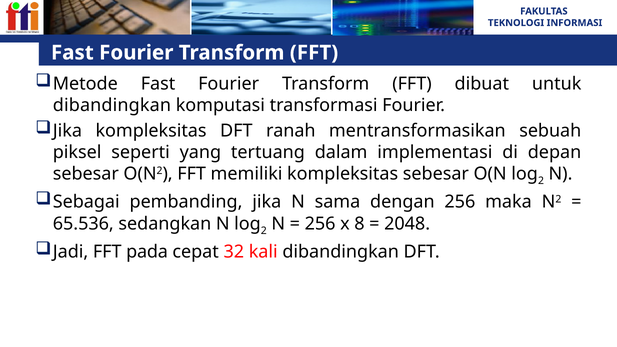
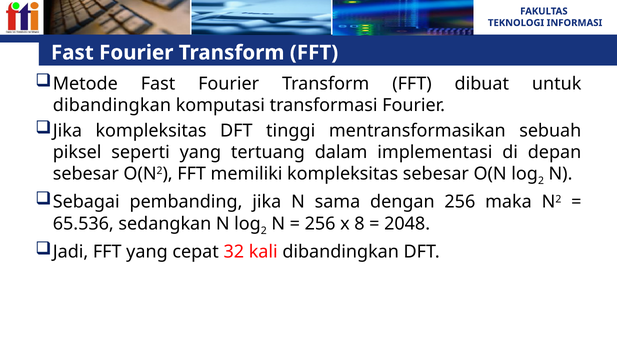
ranah: ranah -> tinggi (291, 131)
FFT pada: pada -> yang (147, 252)
